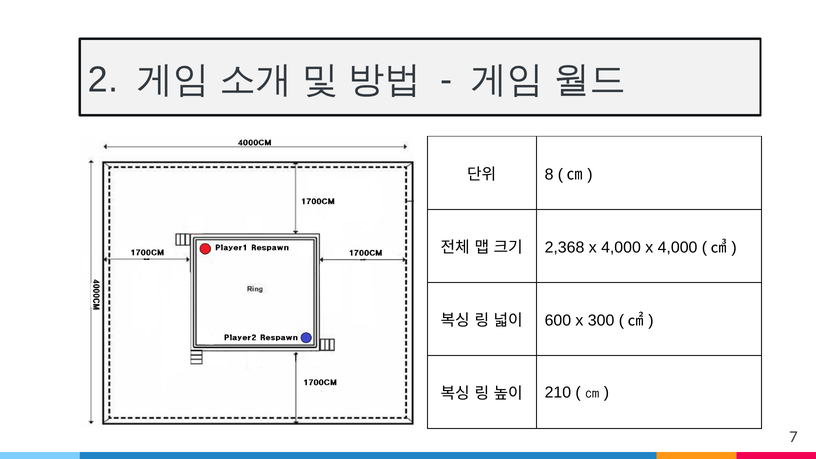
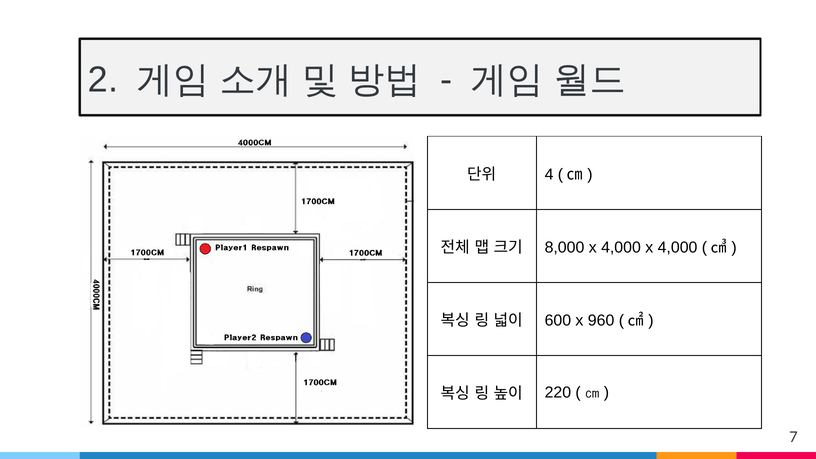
8: 8 -> 4 (549, 174)
2,368: 2,368 -> 8,000 (564, 248)
300: 300 -> 960 (601, 321)
210: 210 -> 220 (558, 392)
